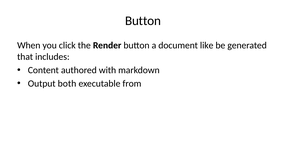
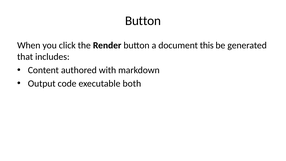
like: like -> this (207, 45)
both: both -> code (67, 83)
from: from -> both (132, 83)
